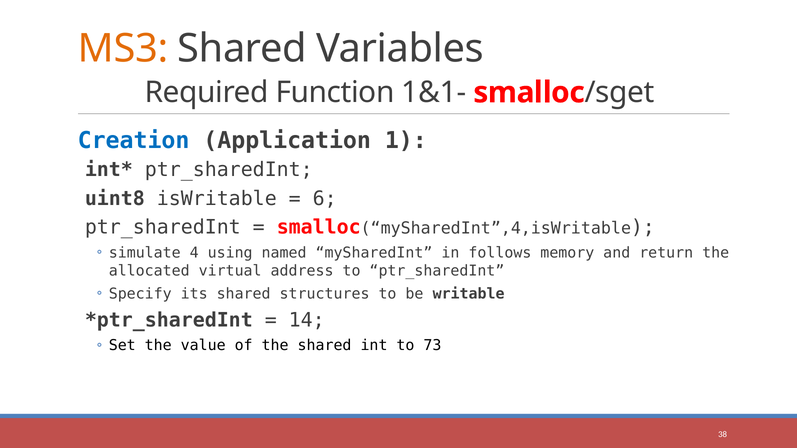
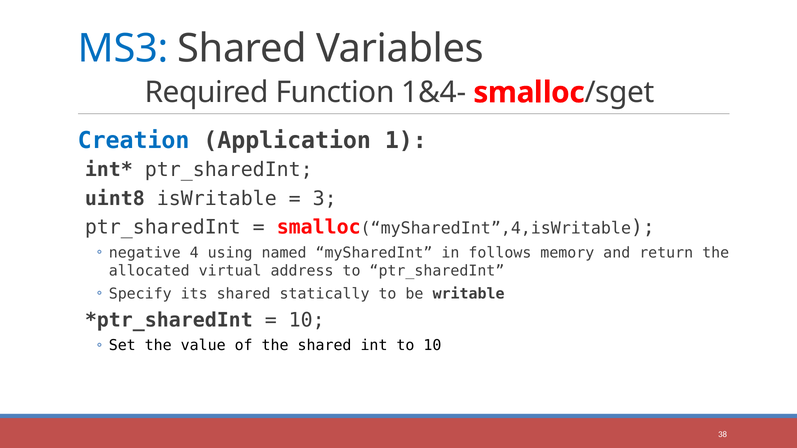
MS3 colour: orange -> blue (123, 49)
1&1-: 1&1- -> 1&4- (434, 93)
6: 6 -> 3 (325, 199)
simulate: simulate -> negative (145, 253)
structures: structures -> statically (325, 294)
14: 14 -> 10 (307, 320)
to 73: 73 -> 10 (432, 346)
